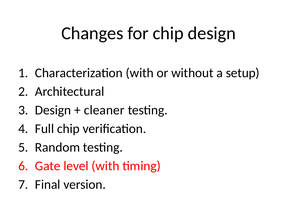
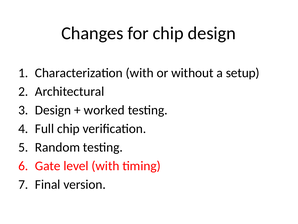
cleaner: cleaner -> worked (104, 110)
